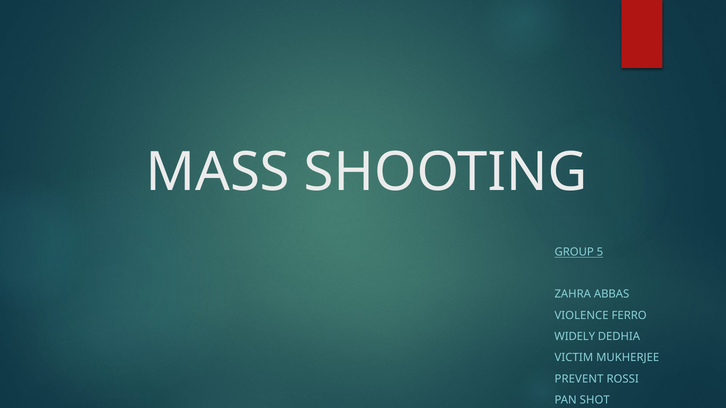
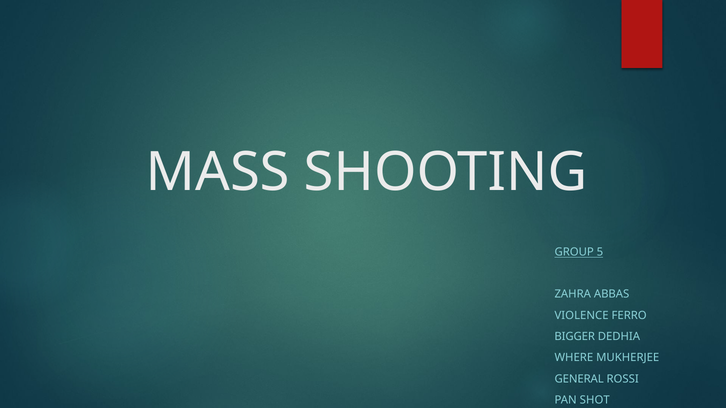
WIDELY: WIDELY -> BIGGER (575, 337)
VICTIM: VICTIM -> WHERE (574, 358)
PREVENT: PREVENT -> GENERAL (579, 379)
